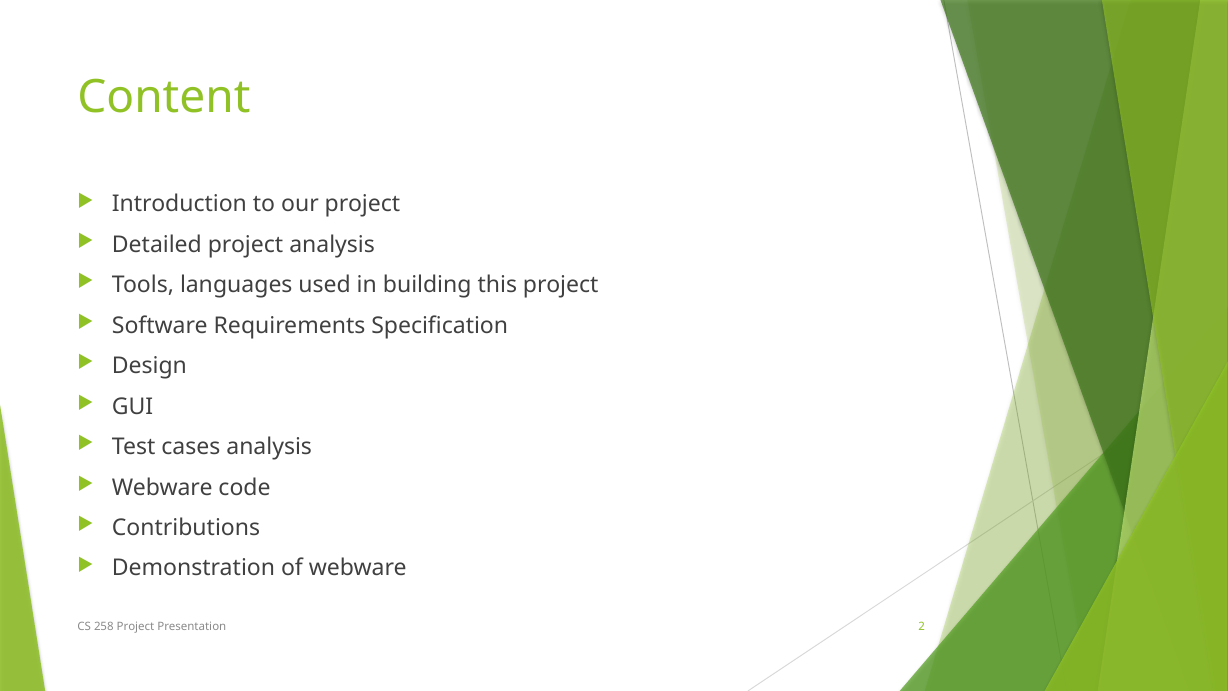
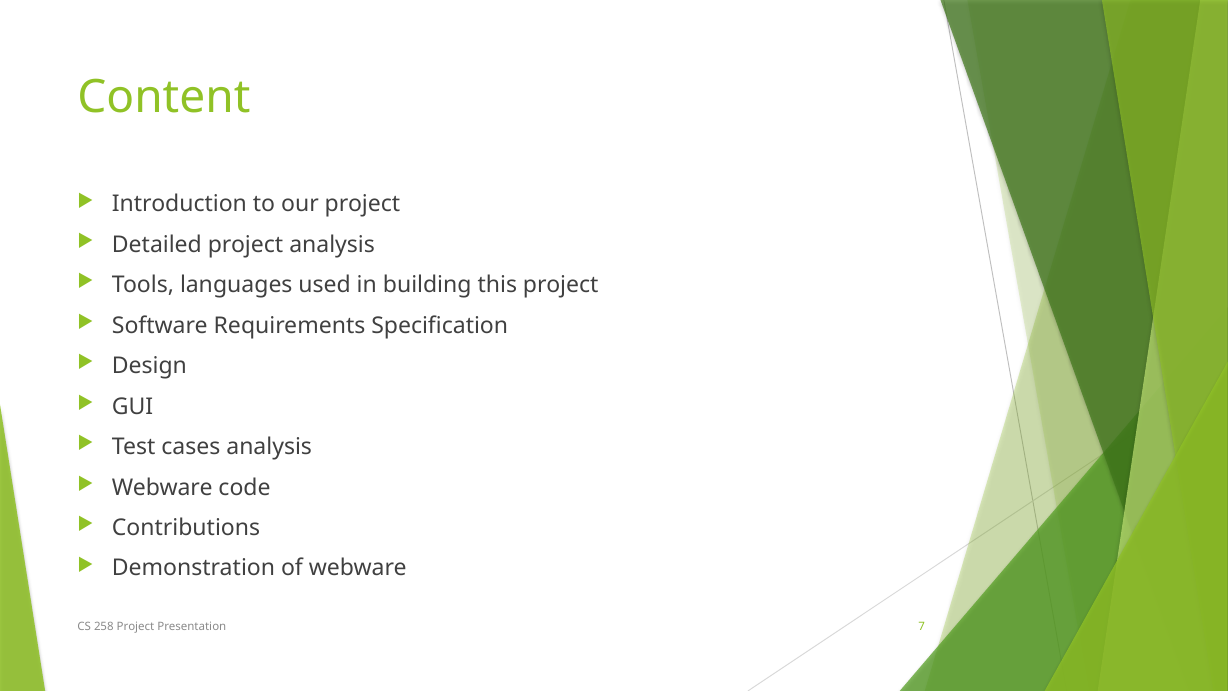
2: 2 -> 7 (922, 627)
